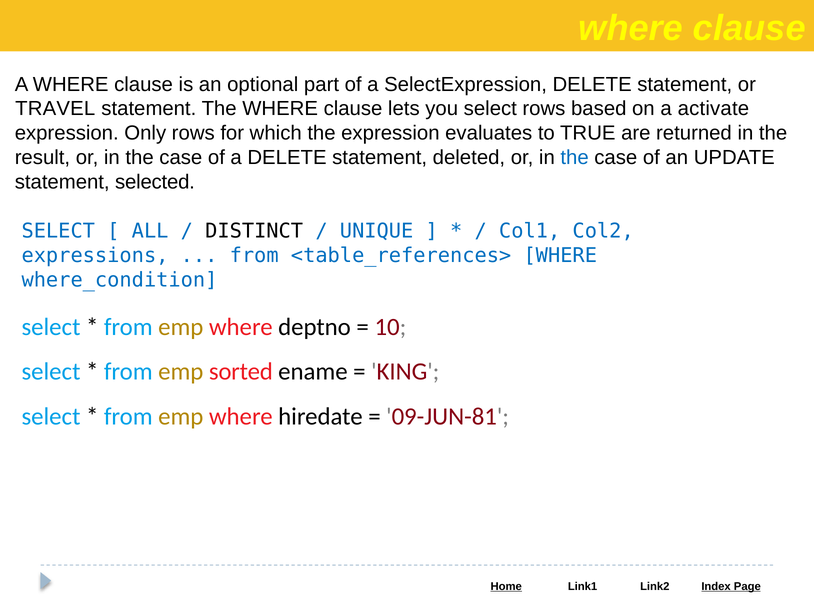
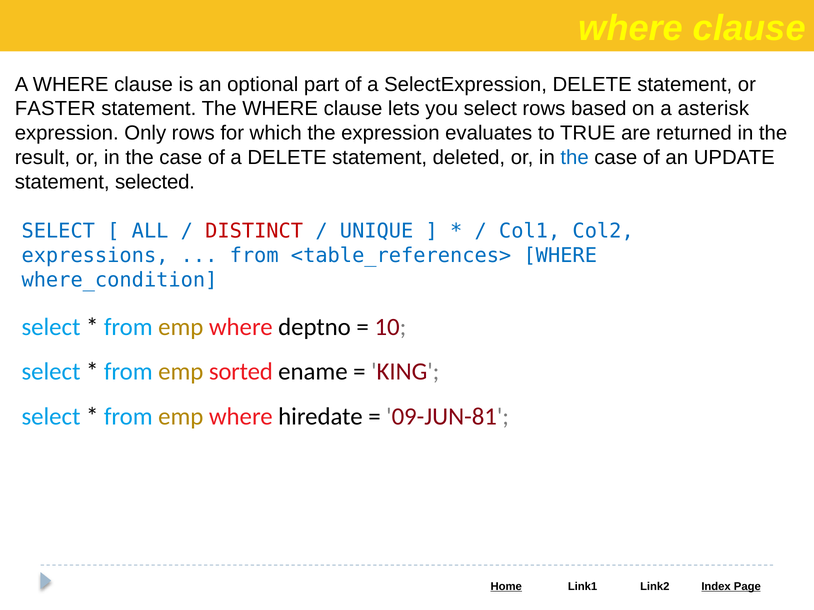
TRAVEL: TRAVEL -> FASTER (55, 109)
activate: activate -> asterisk (713, 109)
DISTINCT colour: black -> red (254, 231)
